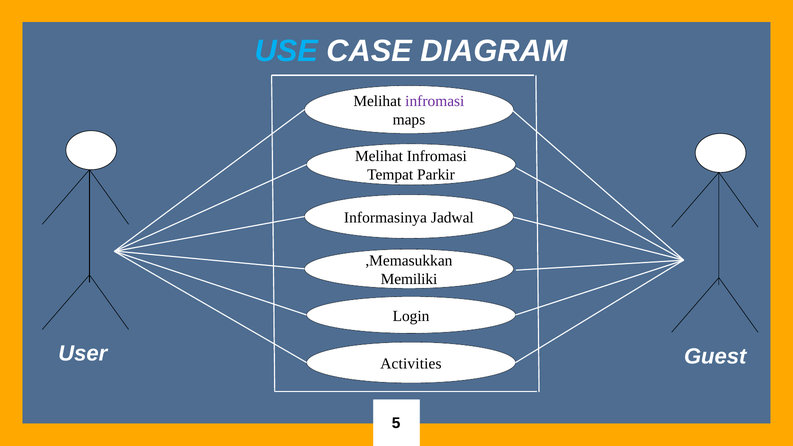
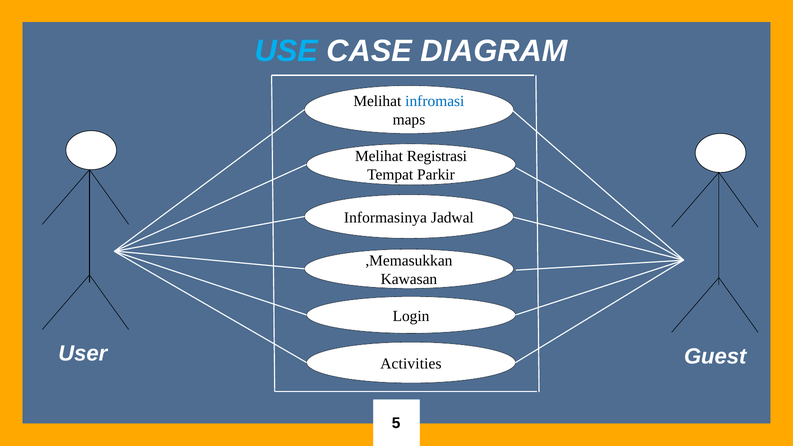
infromasi colour: purple -> blue (435, 101)
Infromasi: Infromasi -> Registrasi (437, 156)
Memiliki: Memiliki -> Kawasan (409, 279)
